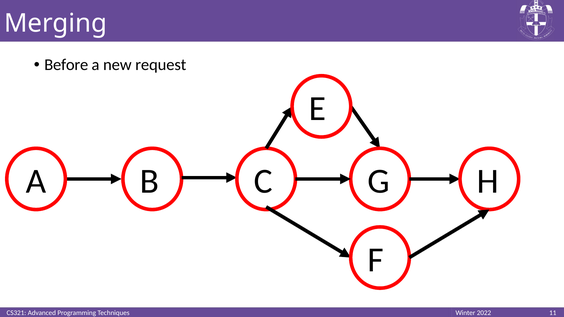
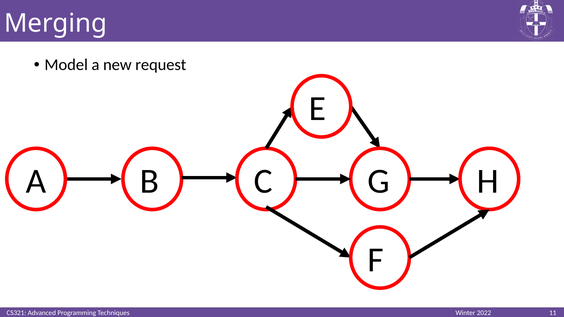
Before: Before -> Model (66, 65)
